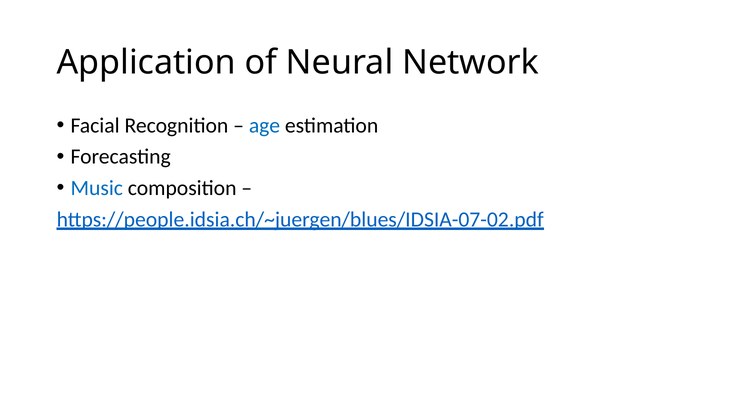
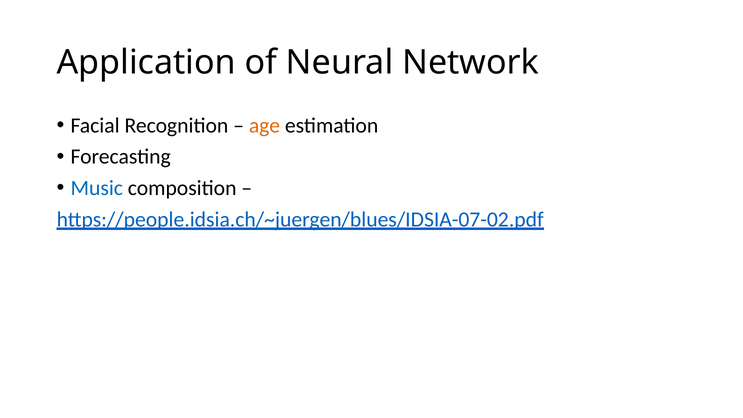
age colour: blue -> orange (265, 126)
